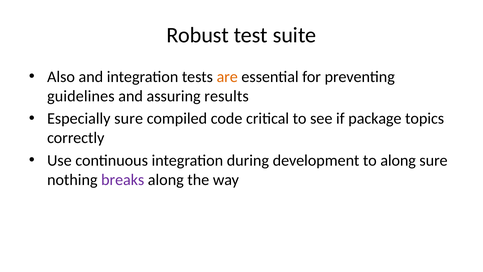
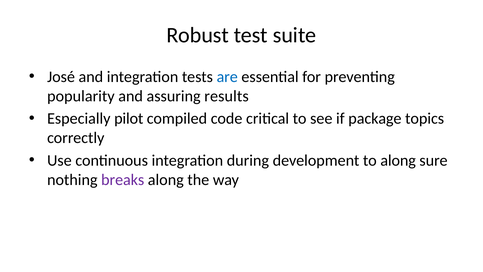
Also: Also -> José (61, 77)
are colour: orange -> blue (227, 77)
guidelines: guidelines -> popularity (81, 96)
Especially sure: sure -> pilot (129, 118)
